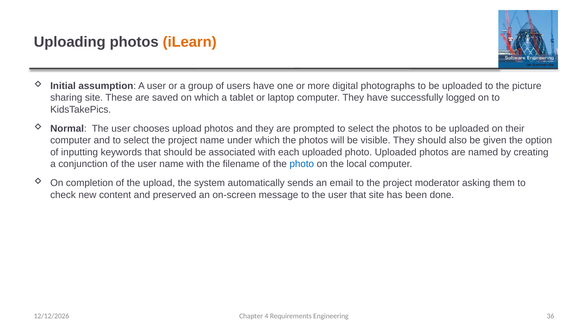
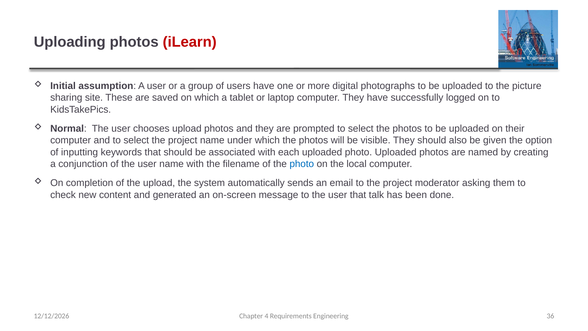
iLearn colour: orange -> red (190, 42)
preserved: preserved -> generated (175, 195)
that site: site -> talk (376, 195)
